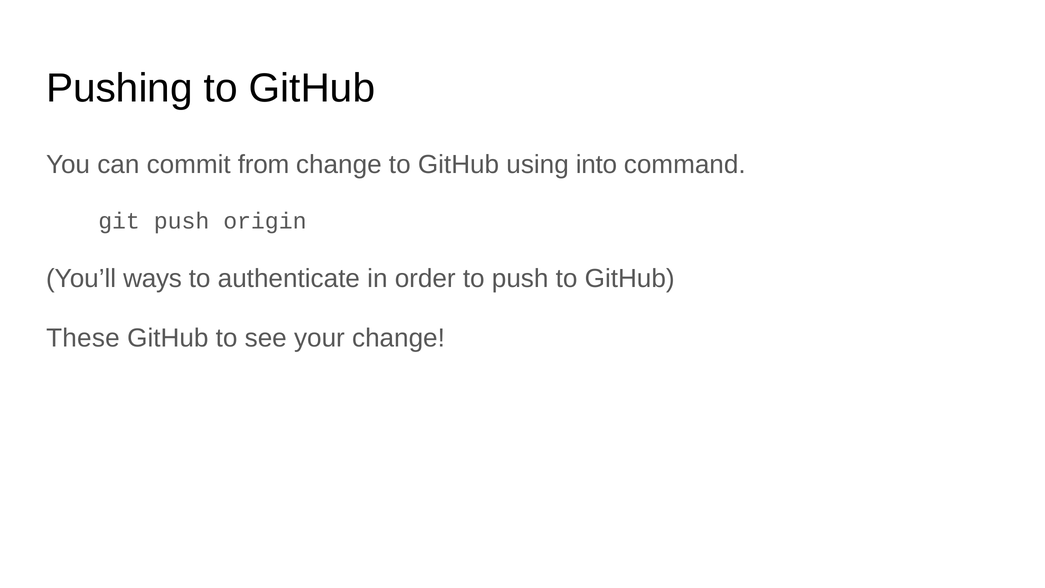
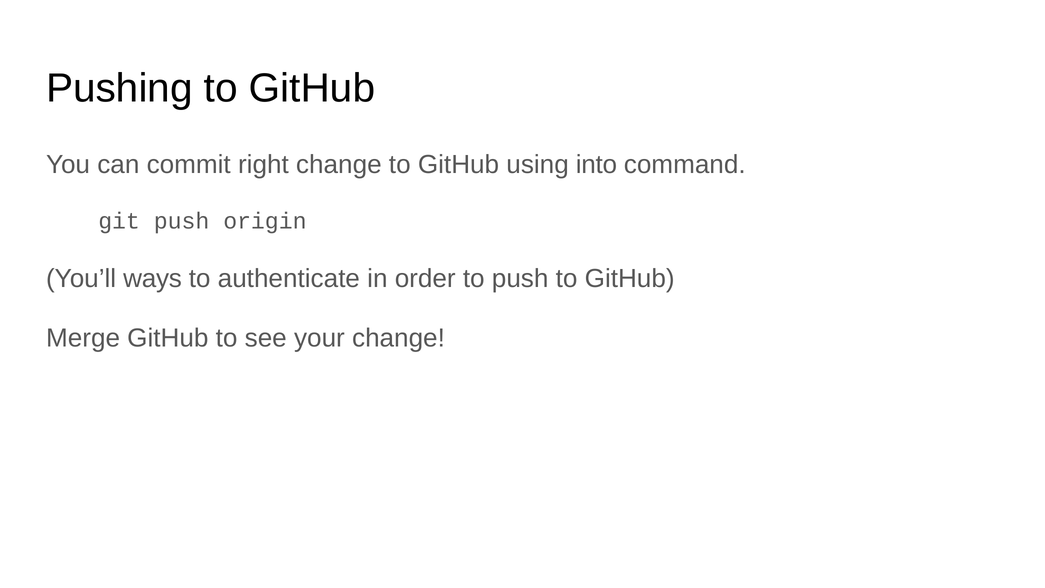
from: from -> right (263, 164)
These: These -> Merge (83, 338)
